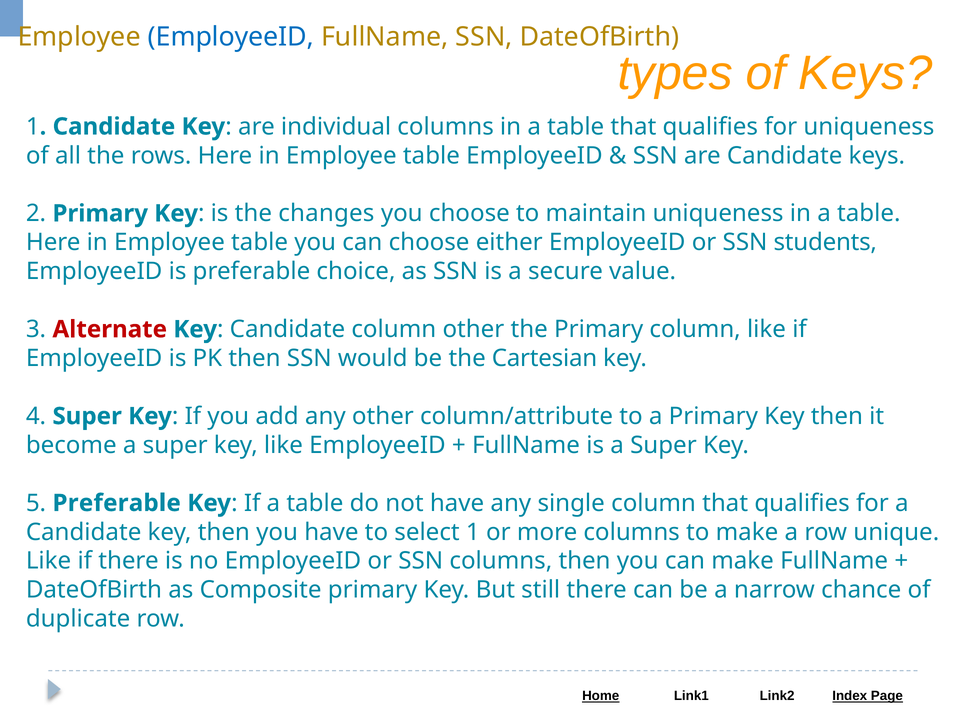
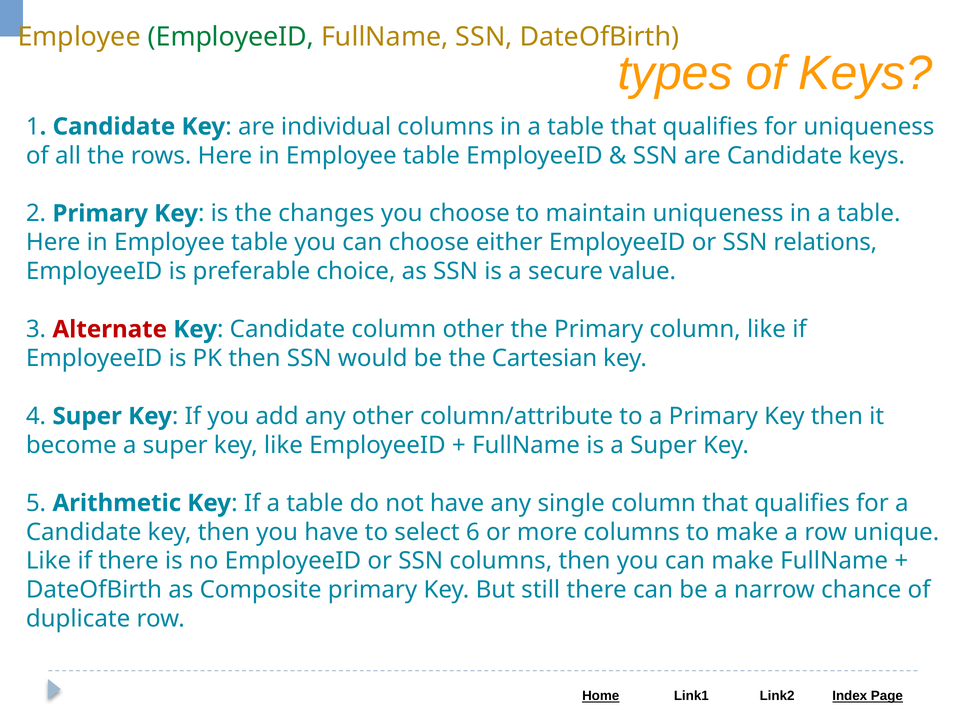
EmployeeID colour: blue -> green (231, 37)
students: students -> relations (825, 243)
5 Preferable: Preferable -> Arithmetic (117, 503)
select 1: 1 -> 6 (473, 532)
